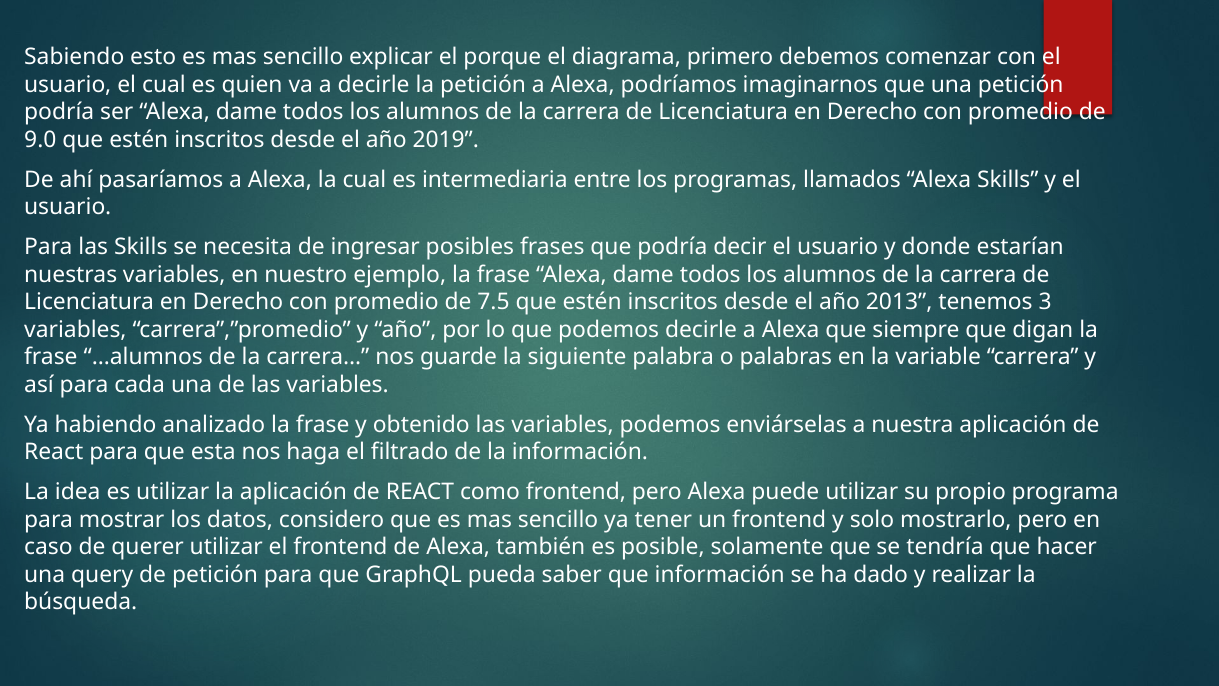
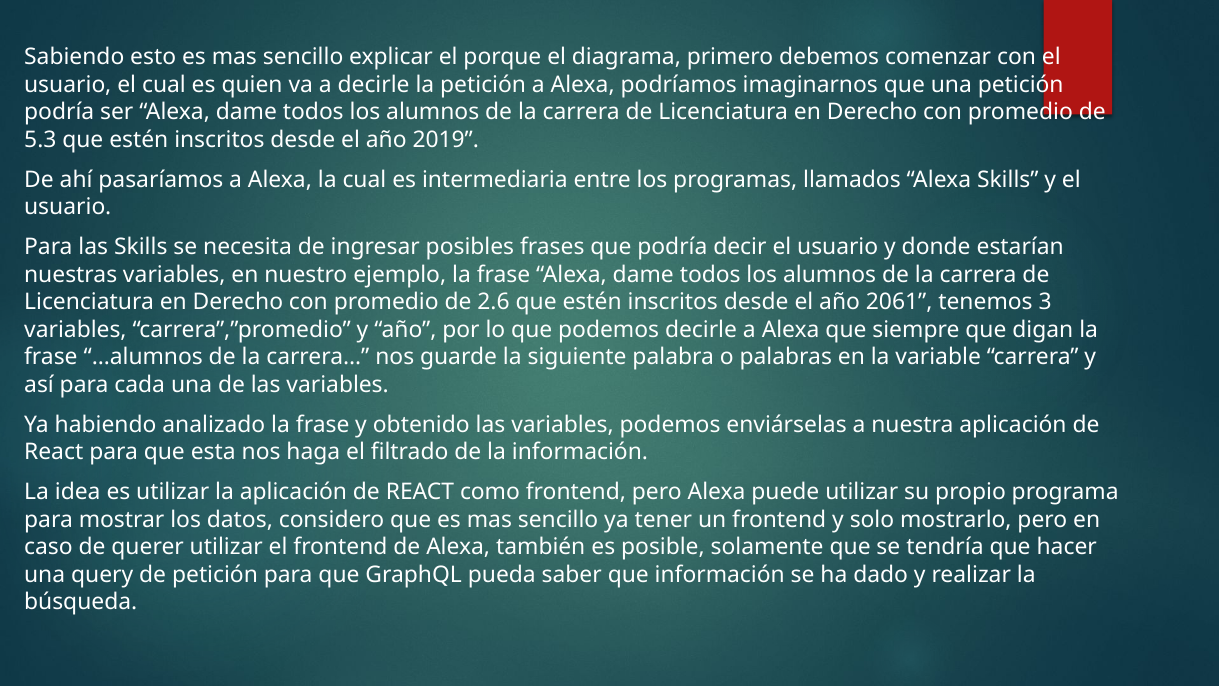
9.0: 9.0 -> 5.3 (40, 139)
7.5: 7.5 -> 2.6 (494, 302)
2013: 2013 -> 2061 (899, 302)
